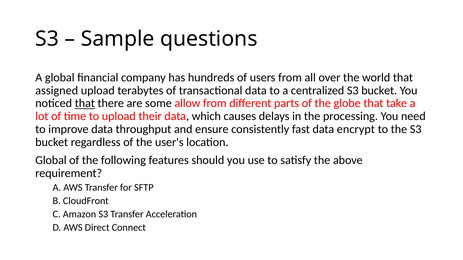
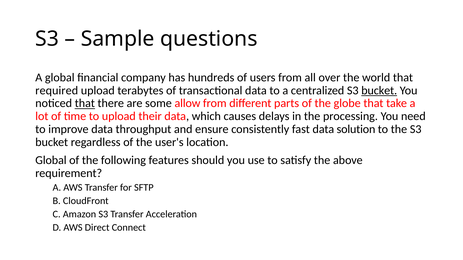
assigned: assigned -> required (57, 91)
bucket underline: none -> present (379, 91)
encrypt: encrypt -> solution (356, 130)
